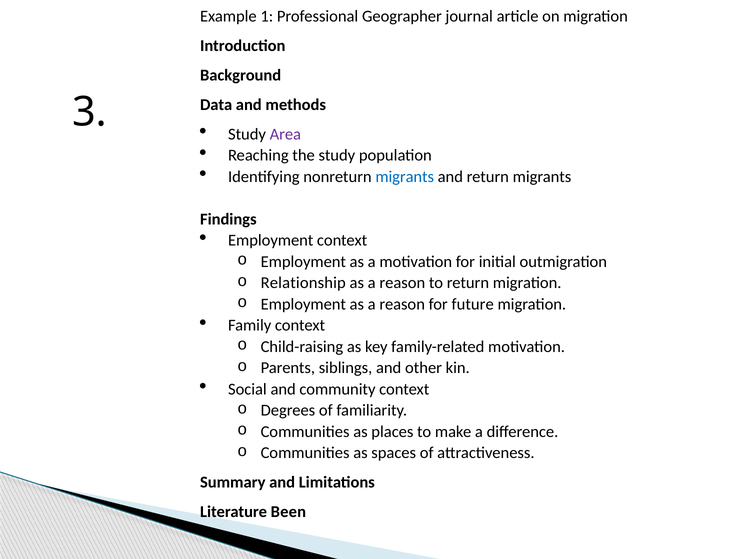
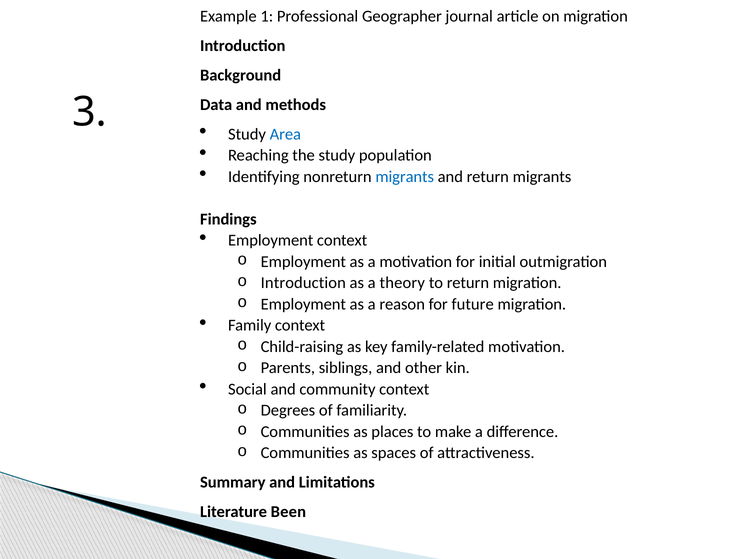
Area colour: purple -> blue (285, 134)
Relationship: Relationship -> Introduction (303, 283)
reason: reason -> theory (402, 283)
